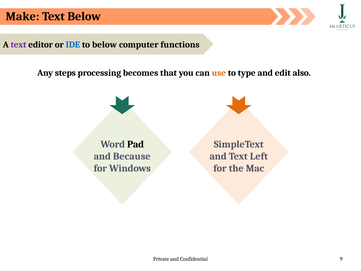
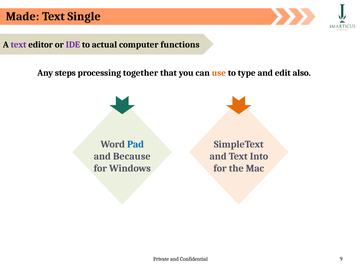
Make: Make -> Made (23, 16)
Text Below: Below -> Single (84, 16)
IDE colour: blue -> purple (73, 45)
to below: below -> actual (104, 45)
becomes: becomes -> together (141, 73)
Pad colour: black -> blue (136, 144)
Left: Left -> Into (259, 156)
